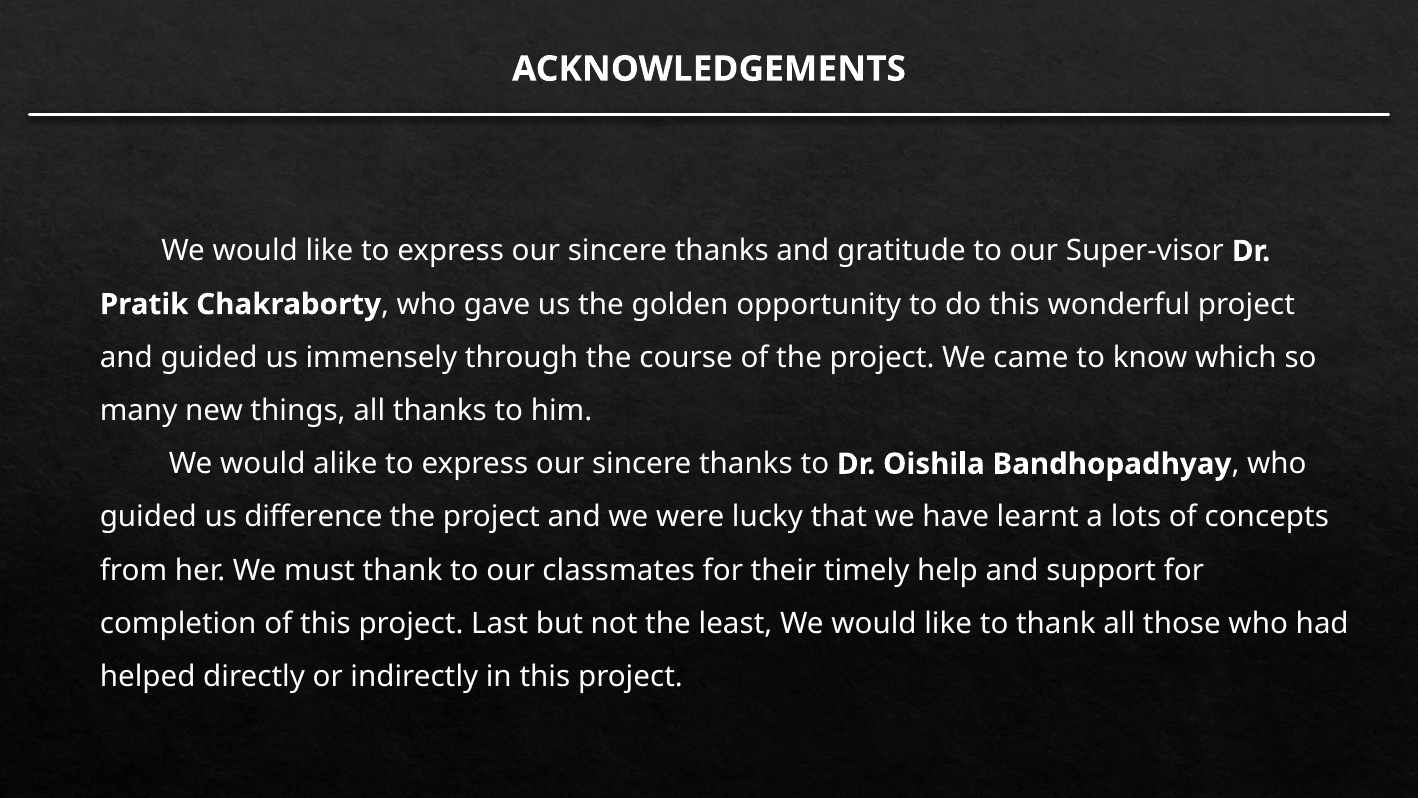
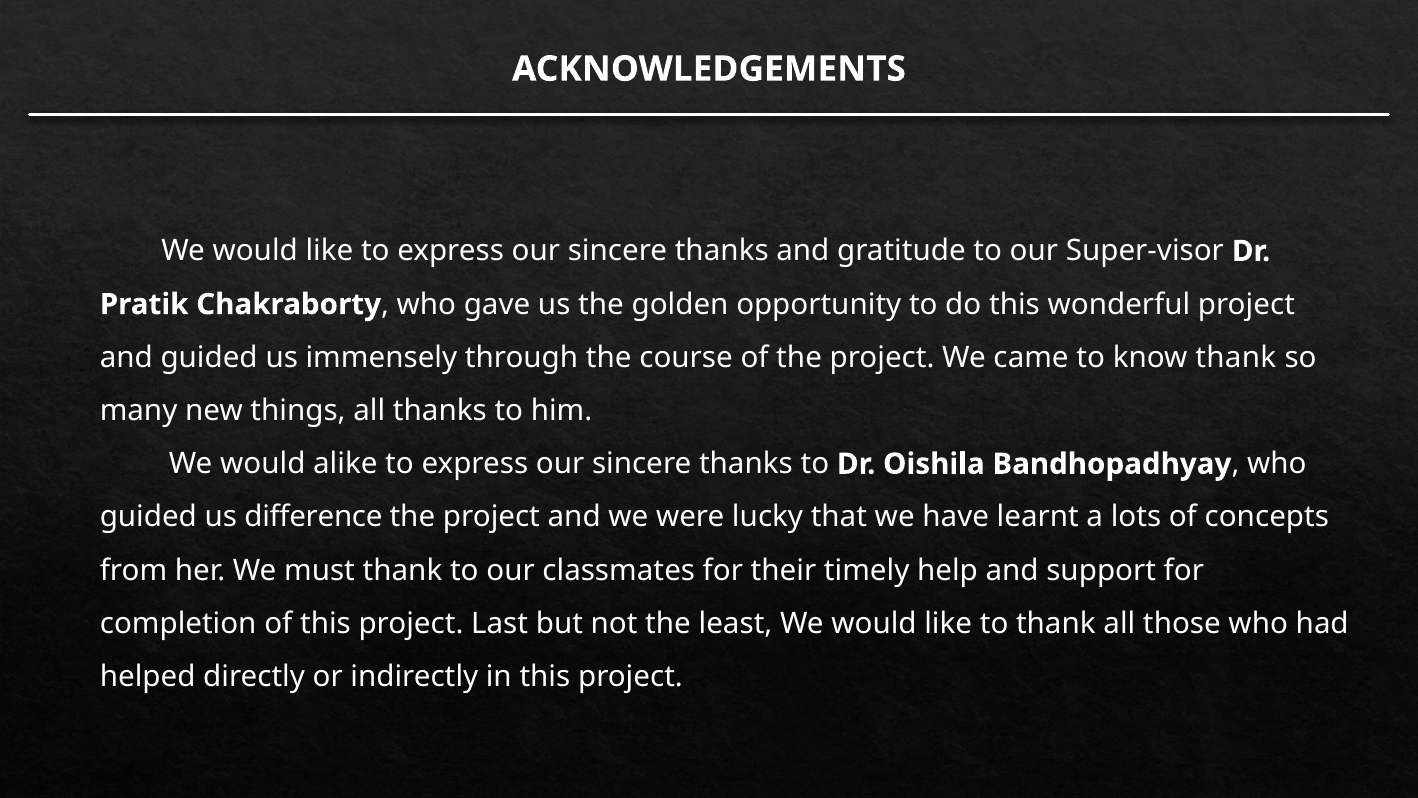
know which: which -> thank (1236, 357)
